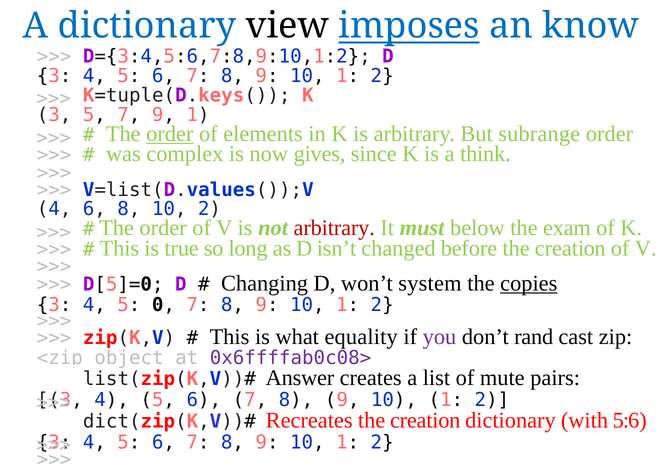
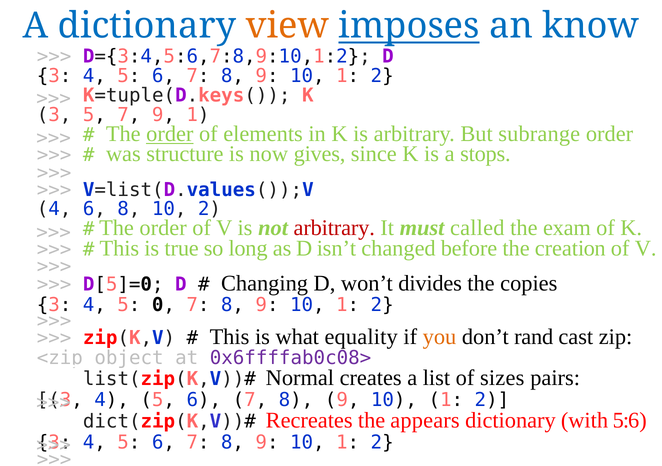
view colour: black -> orange (287, 26)
complex: complex -> structure (185, 154)
think: think -> stops (485, 154)
below: below -> called (477, 228)
system: system -> divides (430, 284)
copies underline: present -> none (529, 284)
you colour: purple -> orange (439, 337)
Answer: Answer -> Normal (300, 379)
mute: mute -> sizes (502, 379)
Recreates the creation: creation -> appears (425, 421)
